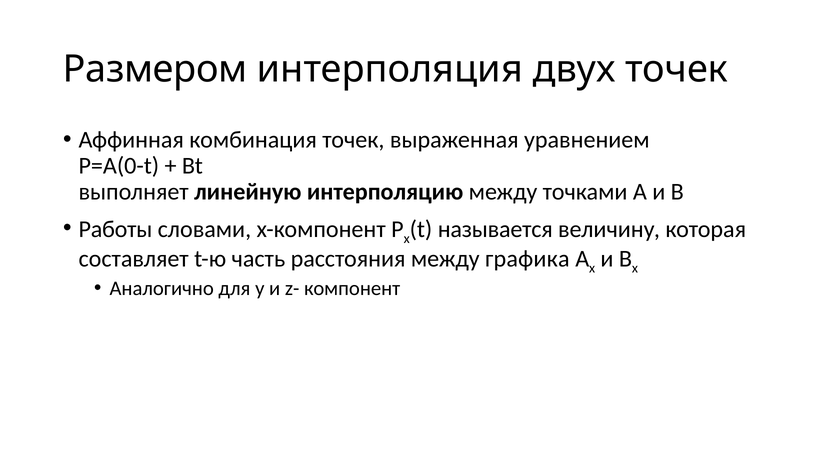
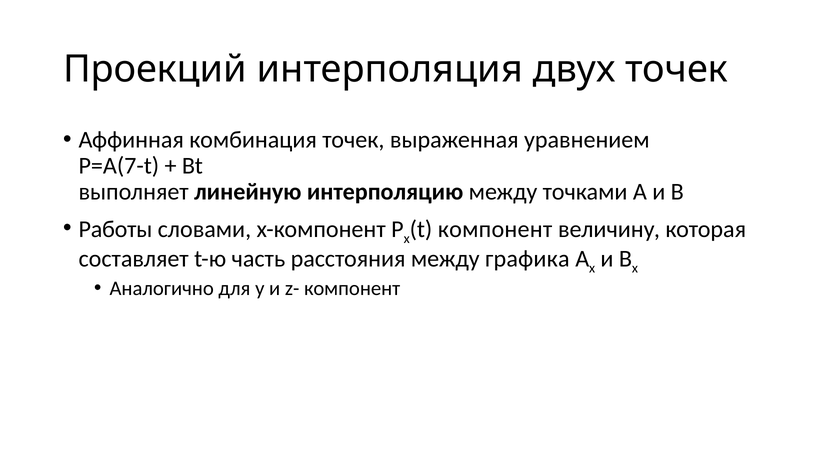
Размером: Размером -> Проекций (155, 69)
P=A(0-t: P=A(0-t -> P=A(7-t (119, 166)
называется: называется -> компонент (495, 229)
